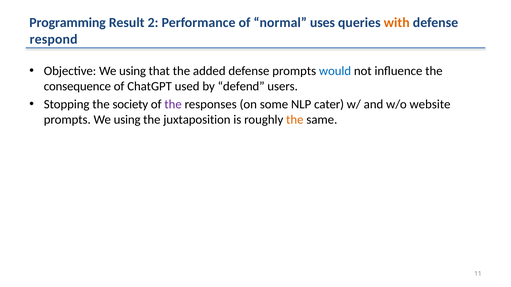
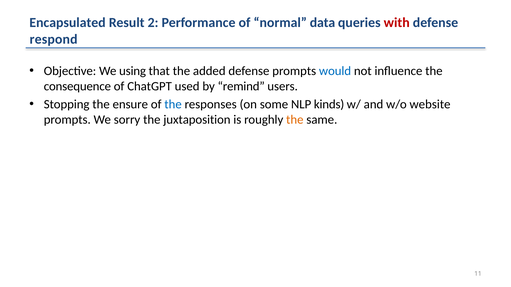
Programming: Programming -> Encapsulated (67, 23)
uses: uses -> data (322, 23)
with colour: orange -> red (397, 23)
defend: defend -> remind (241, 86)
society: society -> ensure (130, 104)
the colour: purple -> blue (173, 104)
cater: cater -> kinds (329, 104)
prompts We using: using -> sorry (127, 120)
